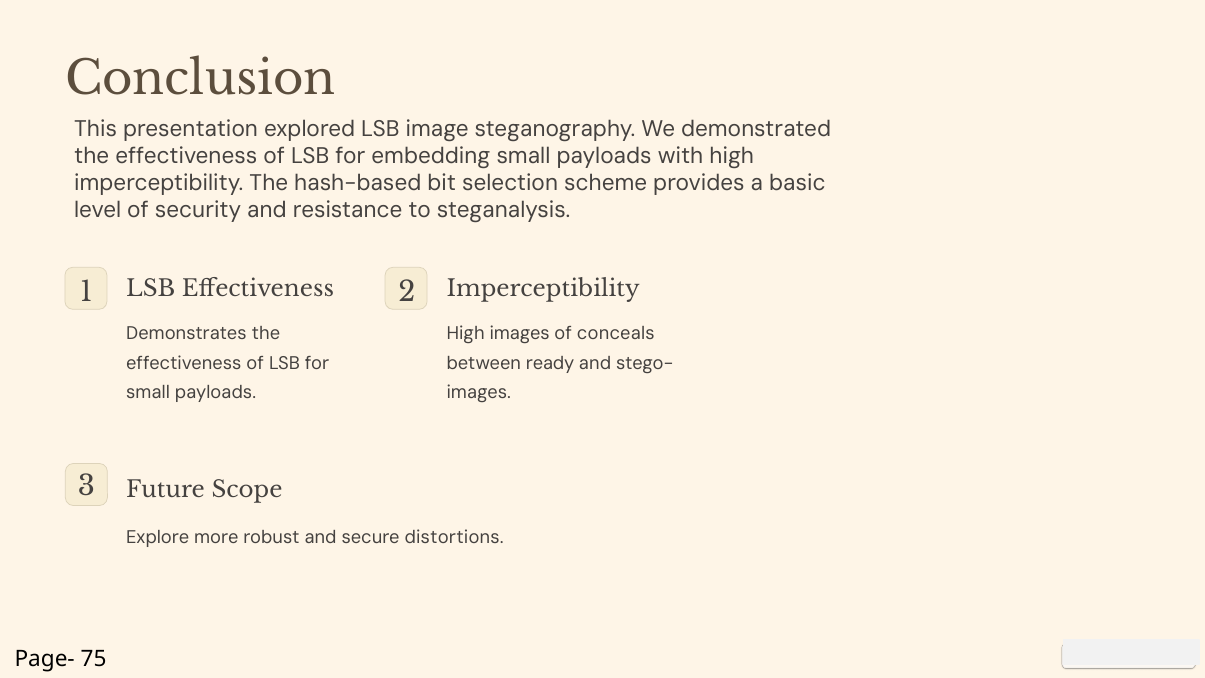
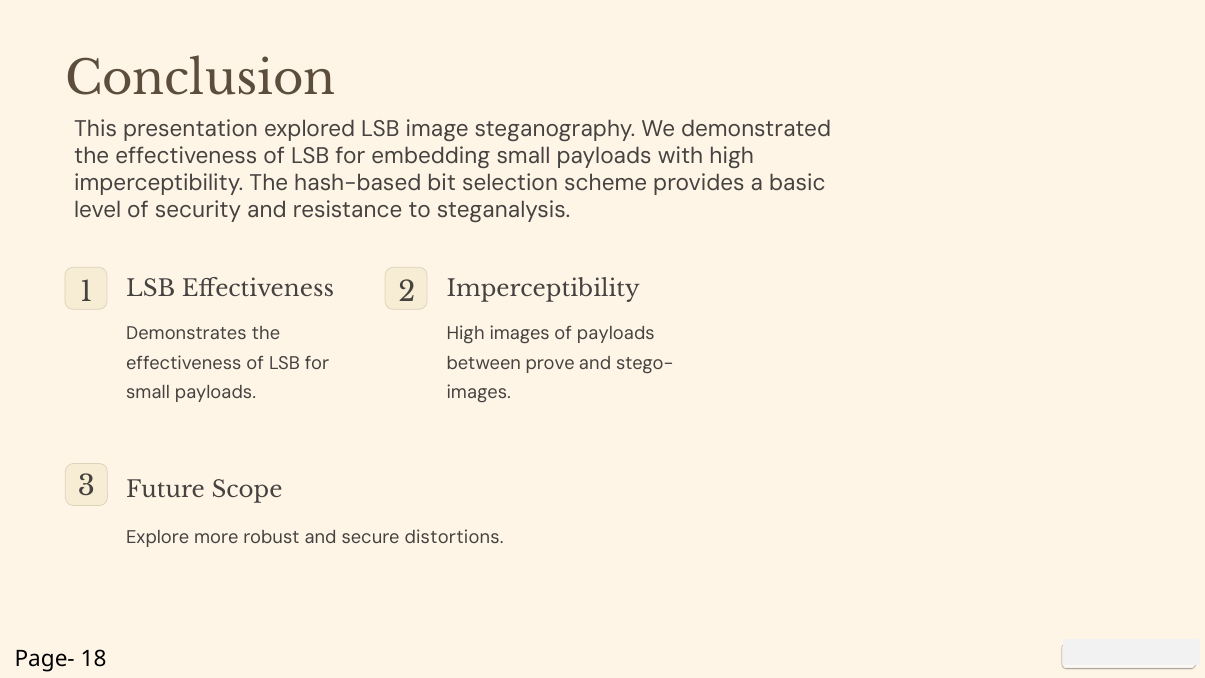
of conceals: conceals -> payloads (616, 333)
ready: ready -> prove (550, 363)
75: 75 -> 18 (94, 659)
